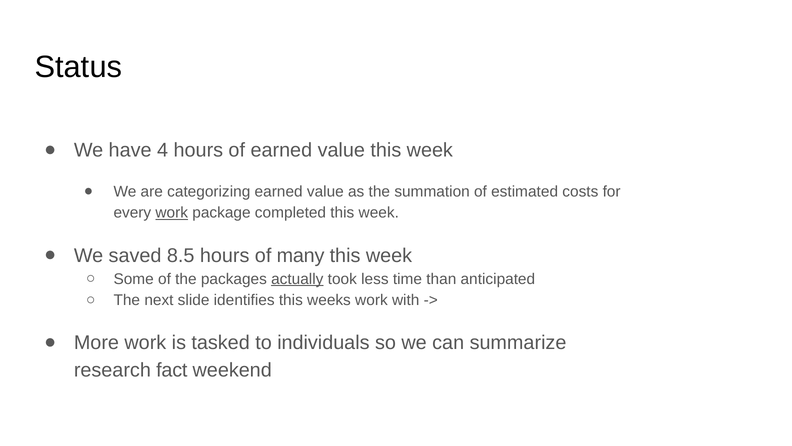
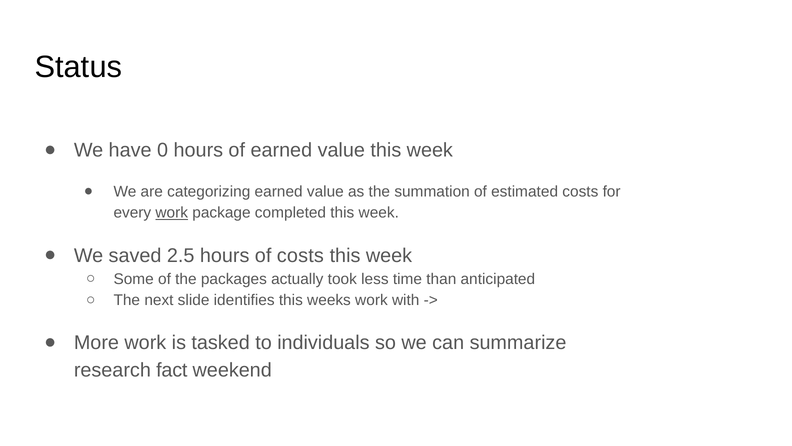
4: 4 -> 0 (163, 150)
8.5: 8.5 -> 2.5 (181, 255)
of many: many -> costs (300, 255)
actually underline: present -> none (297, 279)
